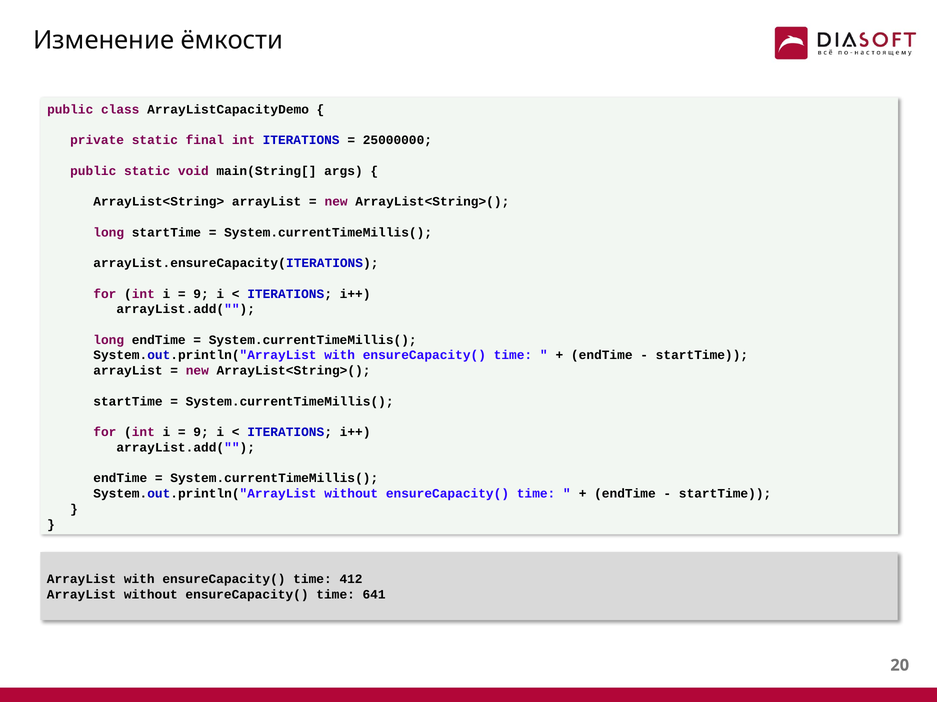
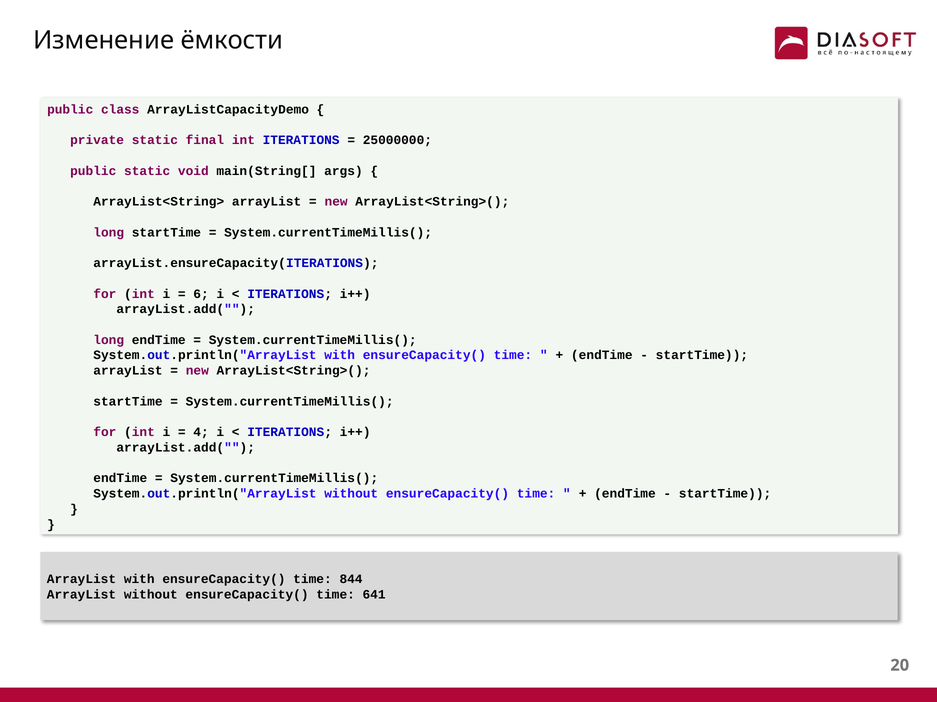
9: 9 -> 6 (201, 294)
9: 9 -> 4 (201, 433)
412: 412 -> 844 (351, 580)
